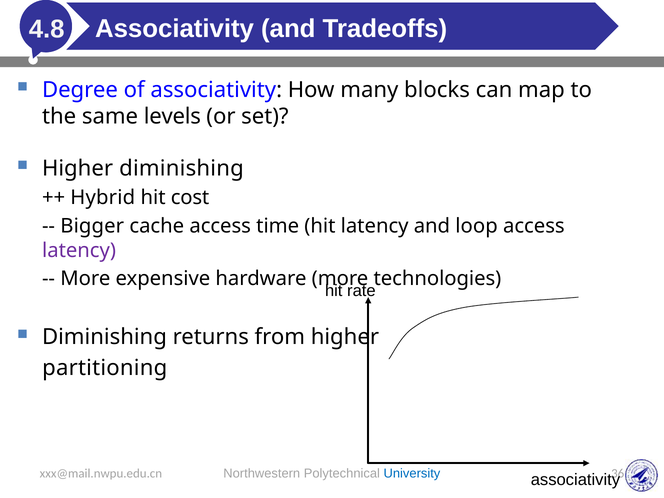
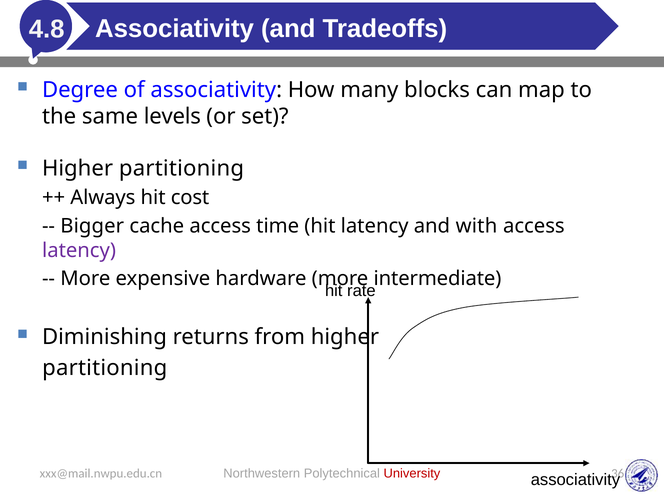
diminishing: diminishing -> partitioning (181, 168)
Hybrid: Hybrid -> Always (103, 198)
loop: loop -> with (476, 226)
technologies: technologies -> intermediate (437, 279)
University colour: blue -> red (412, 474)
